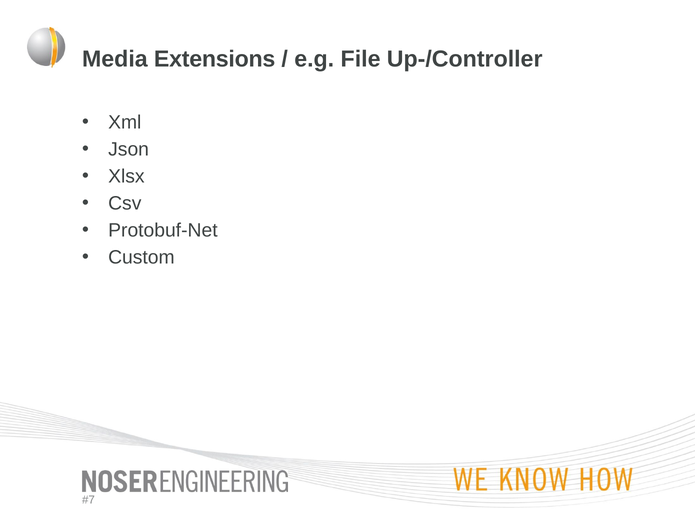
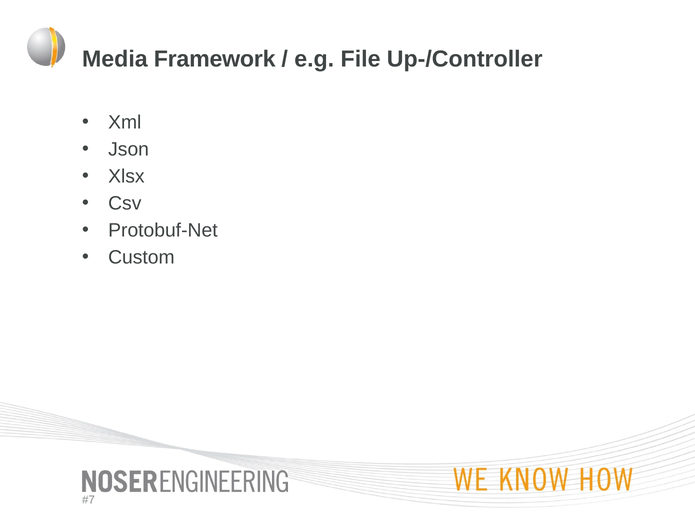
Extensions: Extensions -> Framework (215, 59)
